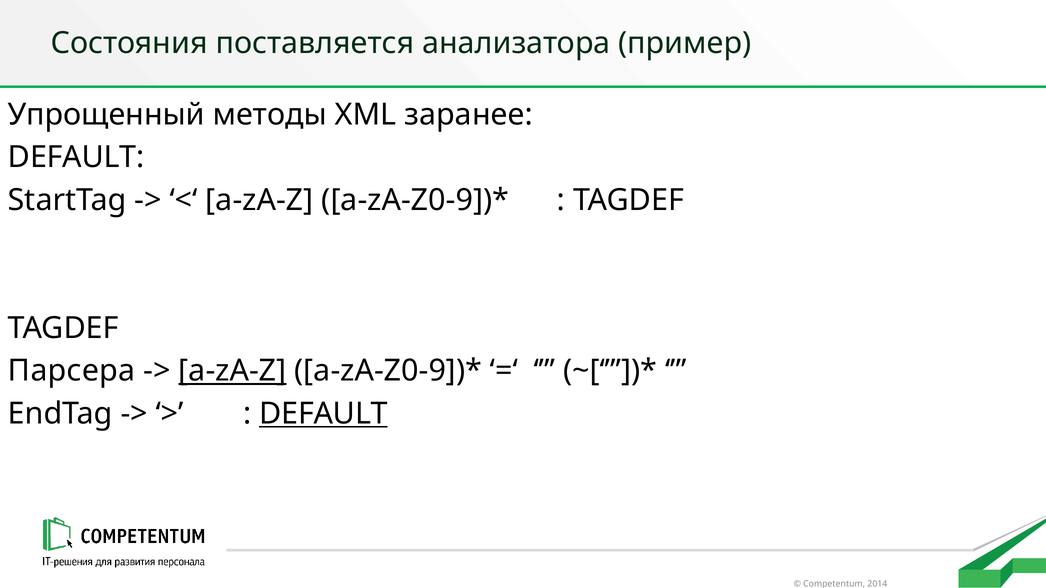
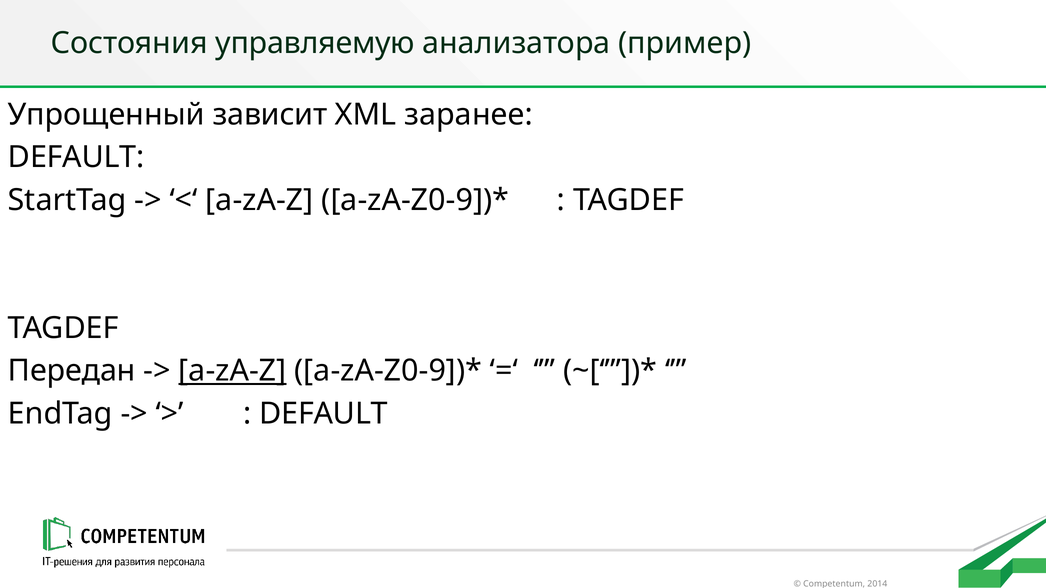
поставляется: поставляется -> управляемую (315, 43)
методы: методы -> зависит (270, 115)
Парсера: Парсера -> Передан (72, 371)
DEFAULT underline: present -> none (324, 414)
